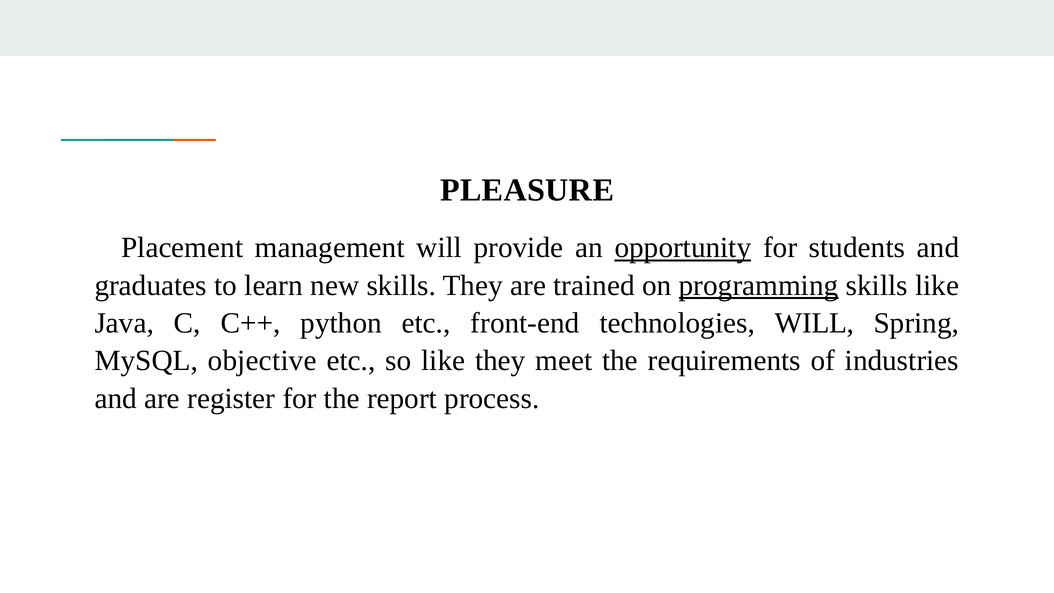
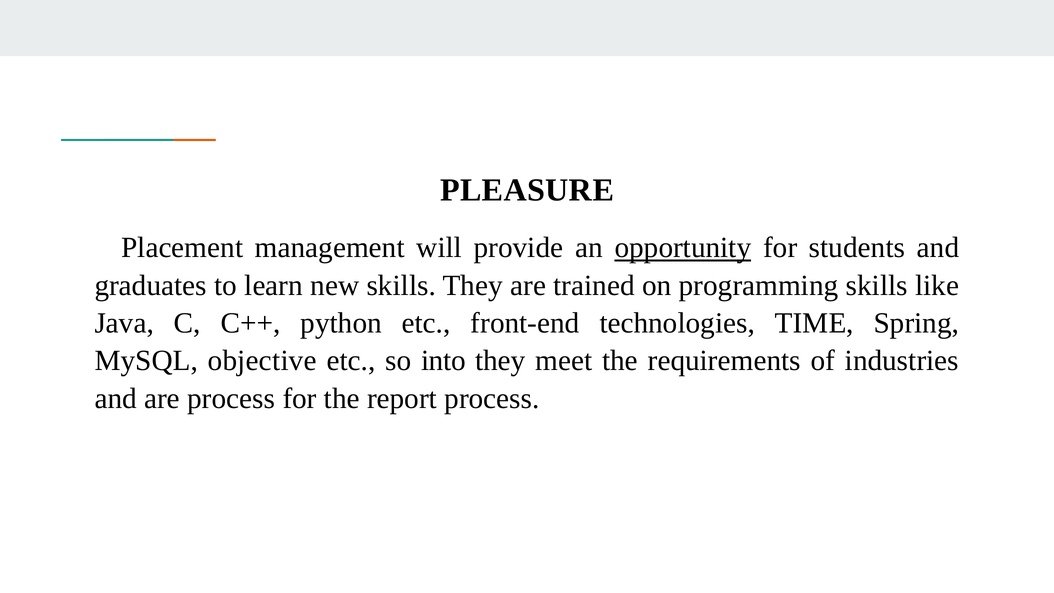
programming underline: present -> none (759, 285)
technologies WILL: WILL -> TIME (814, 323)
so like: like -> into (443, 361)
are register: register -> process (231, 398)
